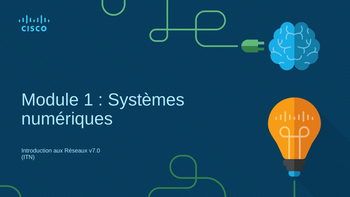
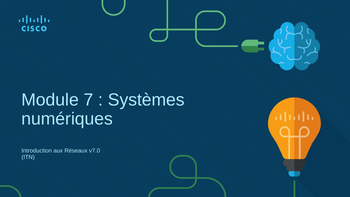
1: 1 -> 7 (89, 100)
